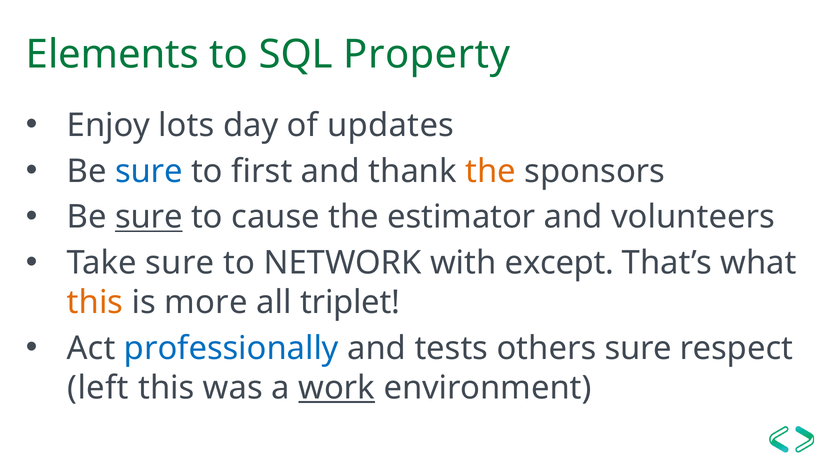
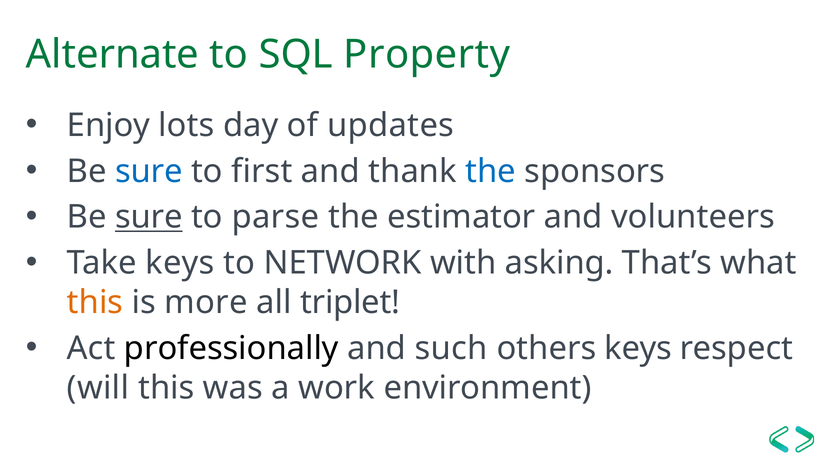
Elements: Elements -> Alternate (112, 54)
the colour: orange -> blue (491, 171)
cause: cause -> parse (275, 217)
Take sure: sure -> keys (180, 263)
except: except -> asking (559, 263)
professionally colour: blue -> black (231, 349)
tests: tests -> such (451, 349)
others sure: sure -> keys (638, 349)
left: left -> will (98, 388)
work underline: present -> none (337, 388)
